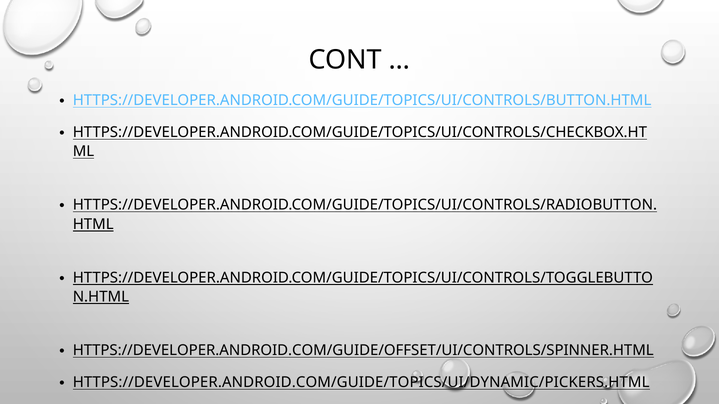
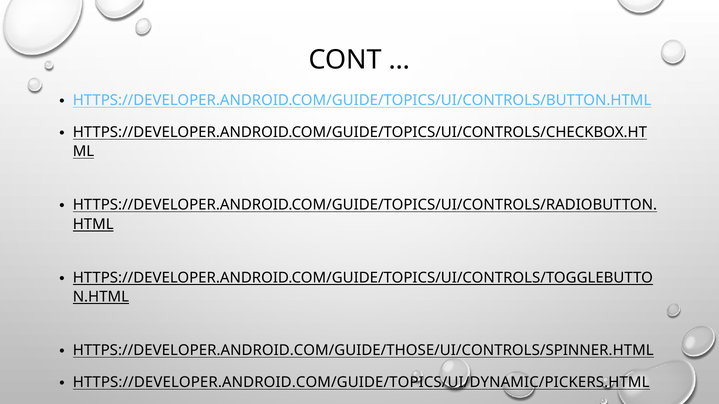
HTTPS://DEVELOPER.ANDROID.COM/GUIDE/OFFSET/UI/CONTROLS/SPINNER.HTML: HTTPS://DEVELOPER.ANDROID.COM/GUIDE/OFFSET/UI/CONTROLS/SPINNER.HTML -> HTTPS://DEVELOPER.ANDROID.COM/GUIDE/THOSE/UI/CONTROLS/SPINNER.HTML (363, 351)
